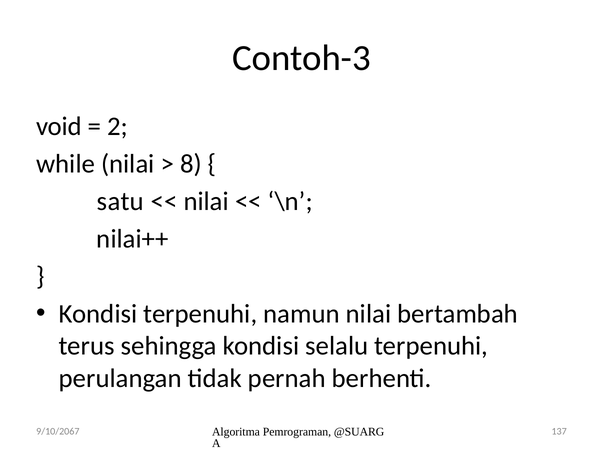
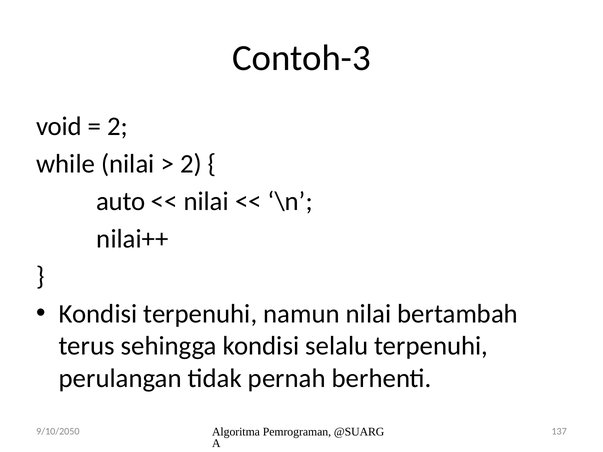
8: 8 -> 2 (191, 164)
satu: satu -> auto (121, 202)
9/10/2067: 9/10/2067 -> 9/10/2050 (58, 432)
